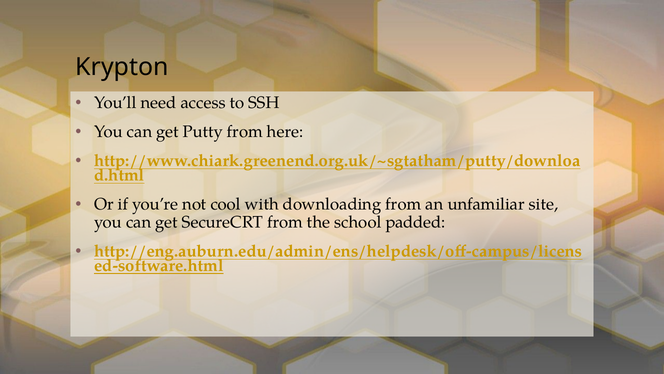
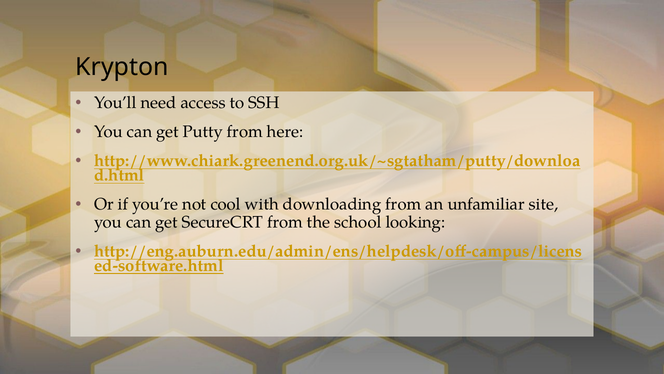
padded: padded -> looking (415, 222)
